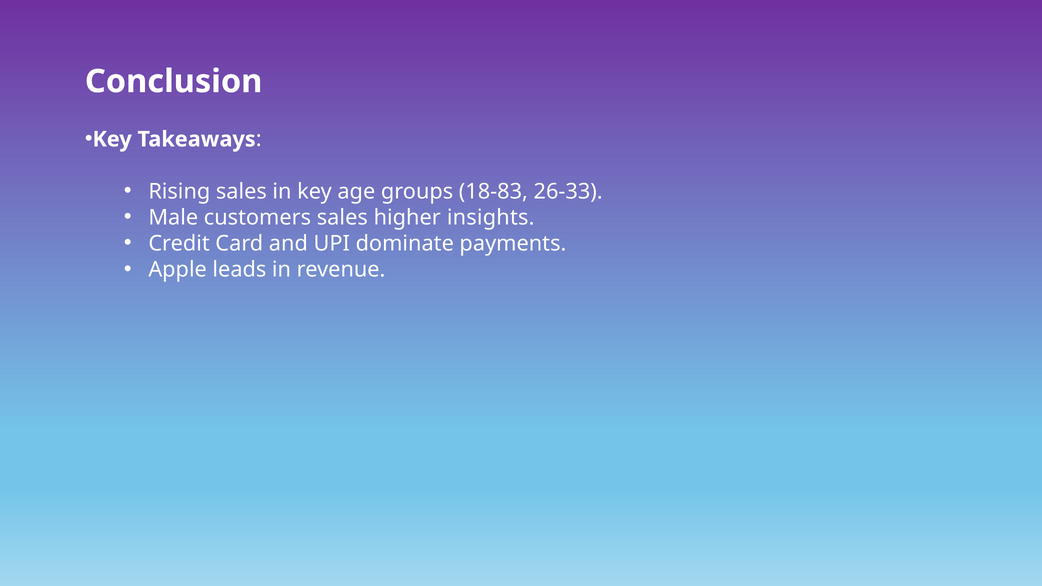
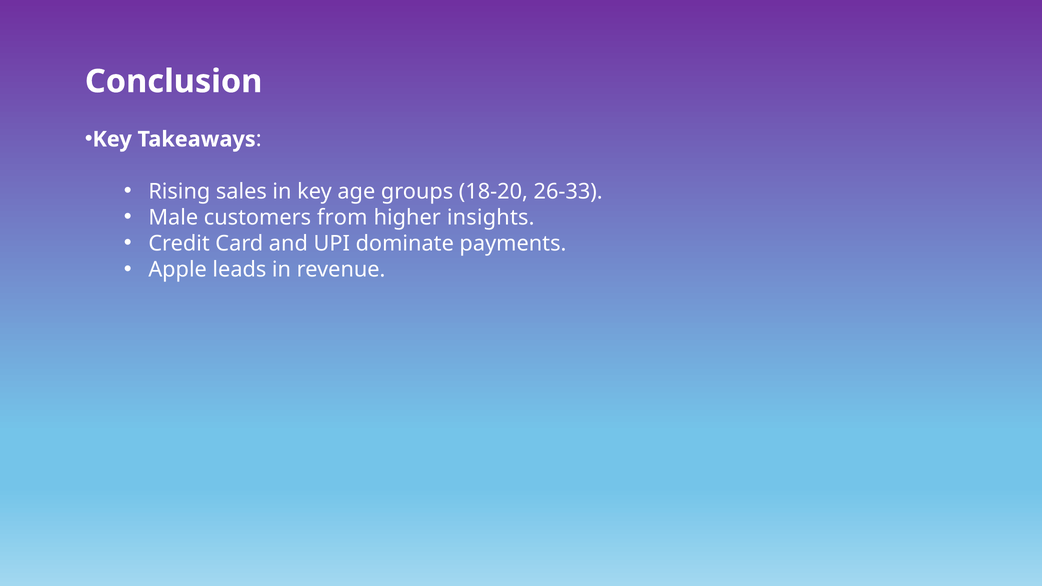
18-83: 18-83 -> 18-20 (493, 191)
customers sales: sales -> from (342, 218)
